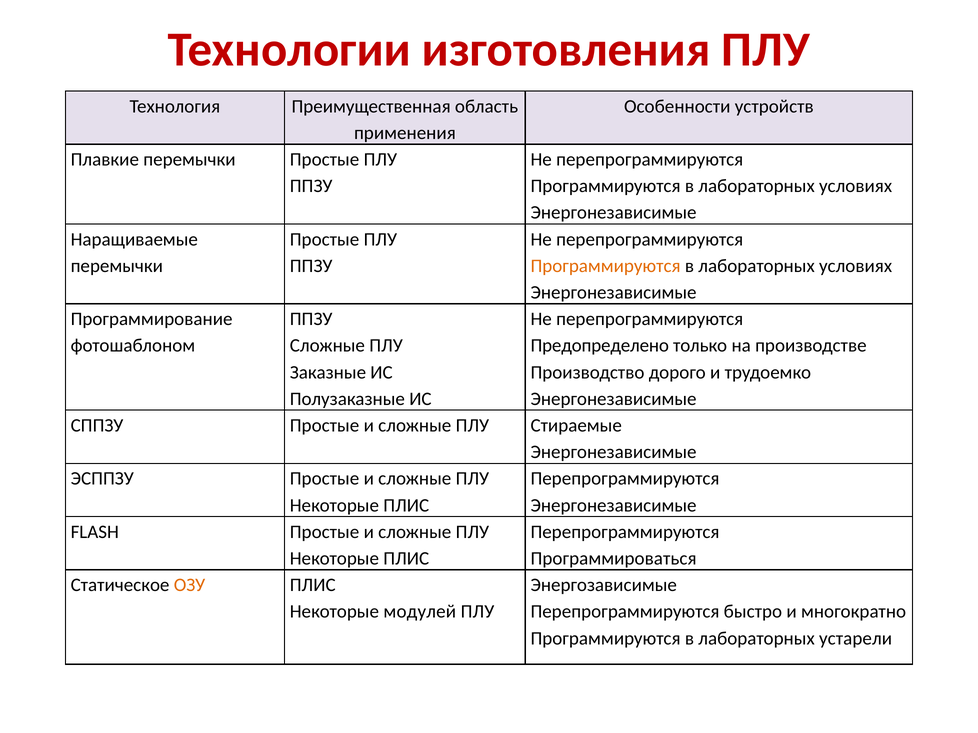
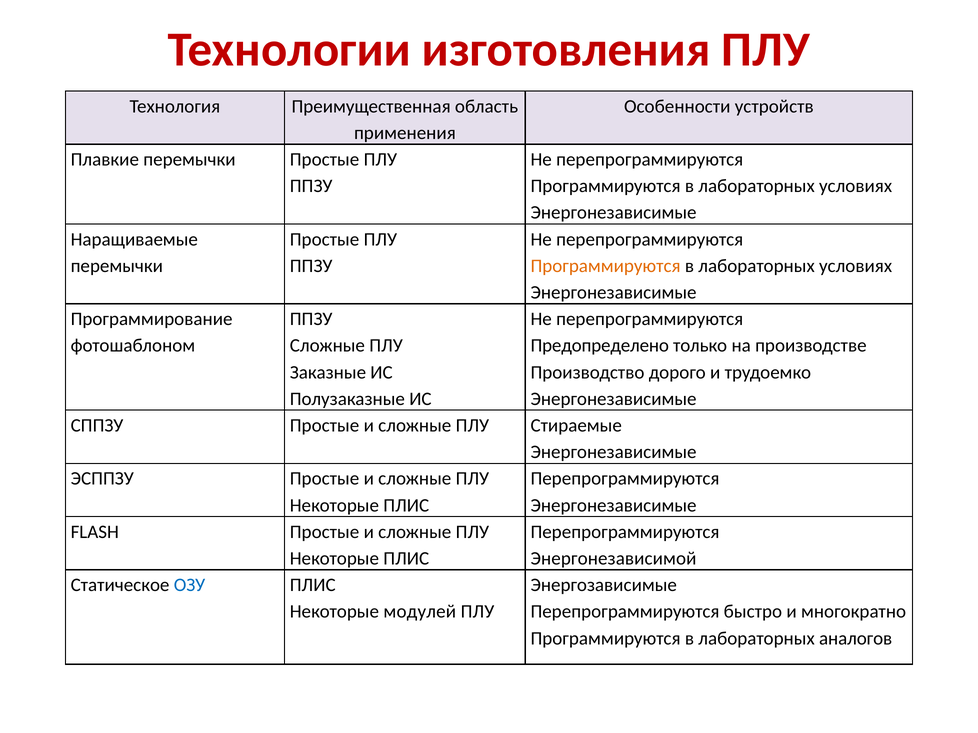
Программироваться: Программироваться -> Энергонезависимой (614, 559)
ОЗУ colour: orange -> blue (190, 585)
устарели: устарели -> аналогов (856, 639)
